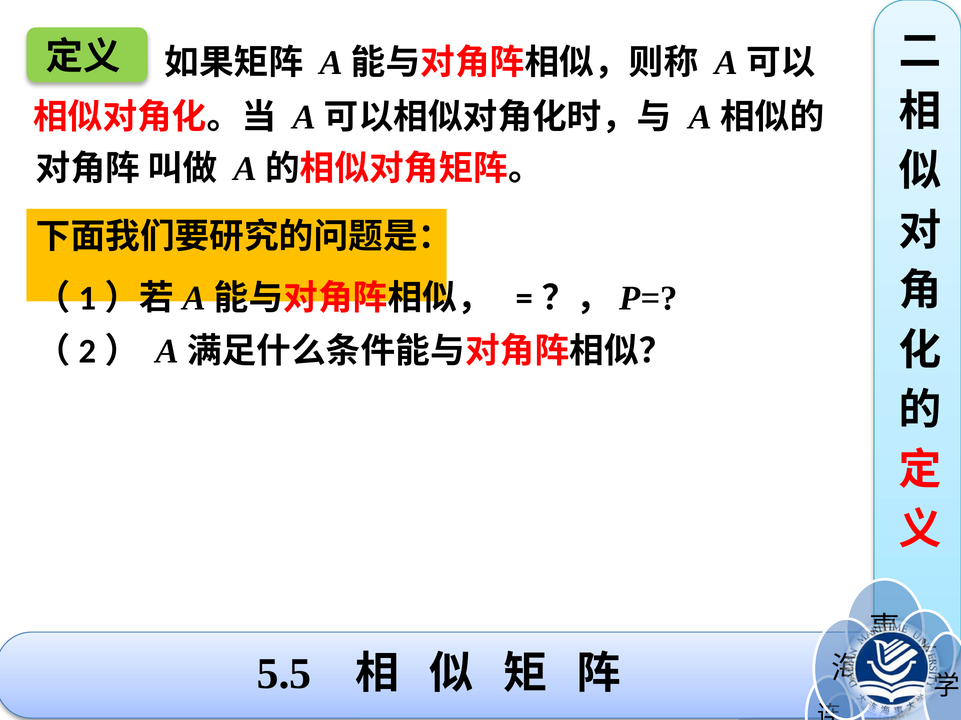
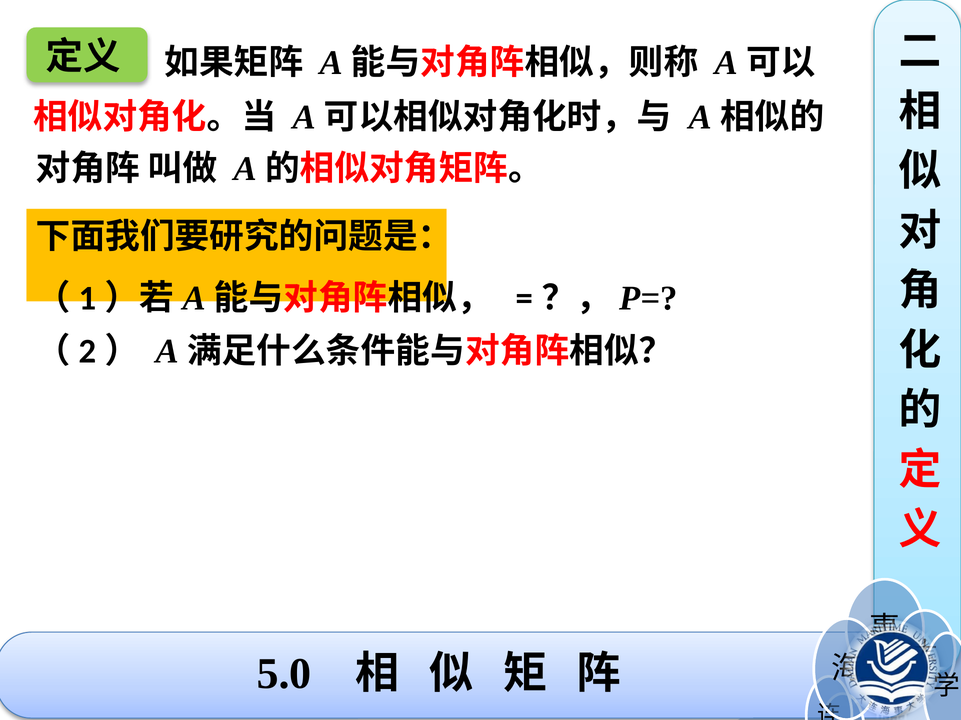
5.5: 5.5 -> 5.0 (284, 675)
